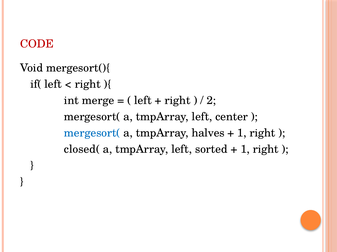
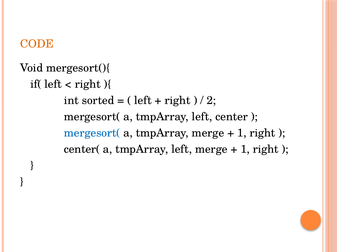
CODE colour: red -> orange (37, 44)
merge: merge -> sorted (98, 101)
tmpArray halves: halves -> merge (208, 133)
closed(: closed( -> center( (82, 150)
left sorted: sorted -> merge (211, 150)
